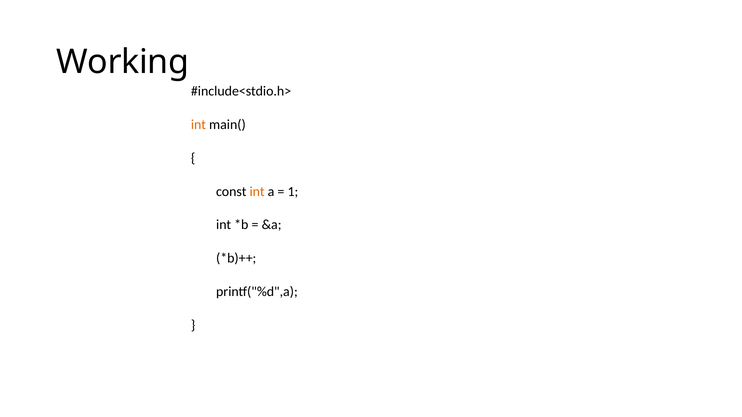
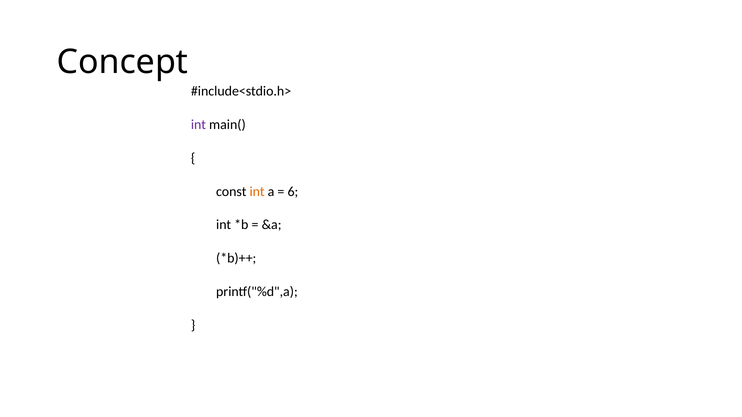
Working: Working -> Concept (122, 62)
int colour: orange -> purple (198, 125)
1: 1 -> 6 (293, 192)
